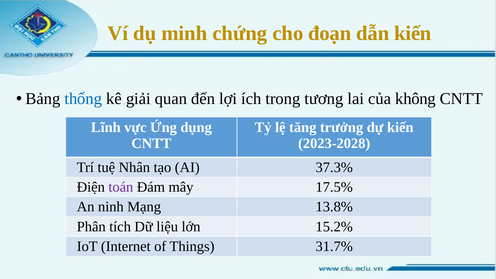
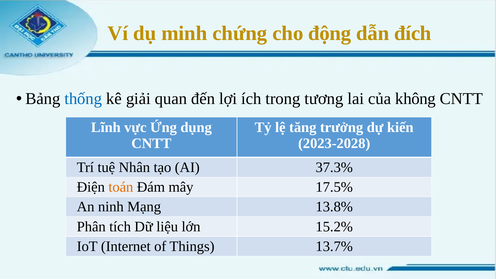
đoạn: đoạn -> động (330, 33)
dẫn kiến: kiến -> đích (413, 33)
toán colour: purple -> orange (121, 187)
31.7%: 31.7% -> 13.7% (334, 246)
